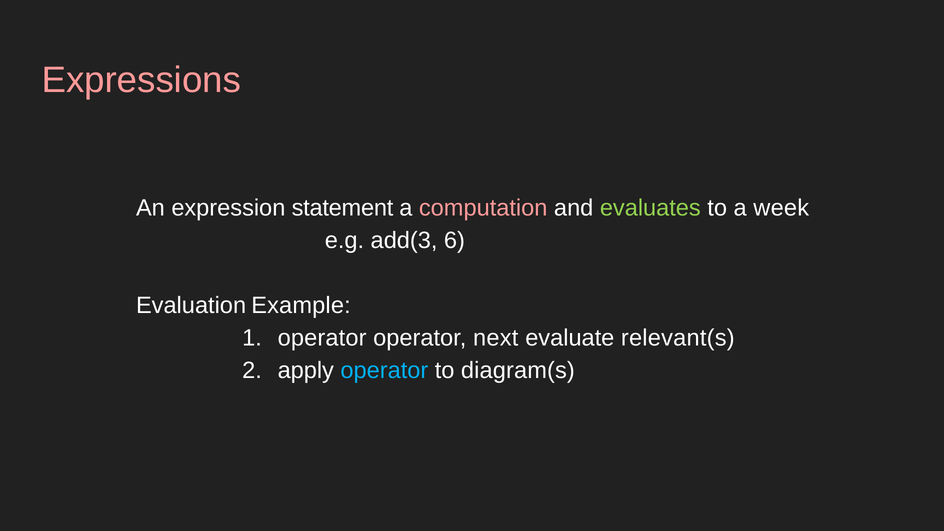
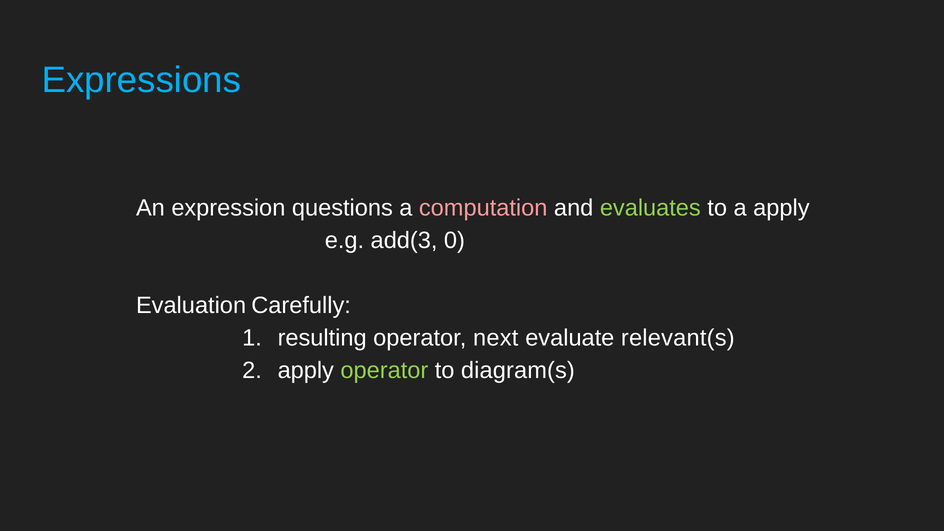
Expressions colour: pink -> light blue (141, 80)
statement: statement -> questions (342, 208)
a week: week -> apply (781, 208)
6: 6 -> 0 (454, 240)
Example: Example -> Carefully (301, 305)
operator: operator -> resulting (322, 338)
operator colour: light blue -> light green (384, 371)
